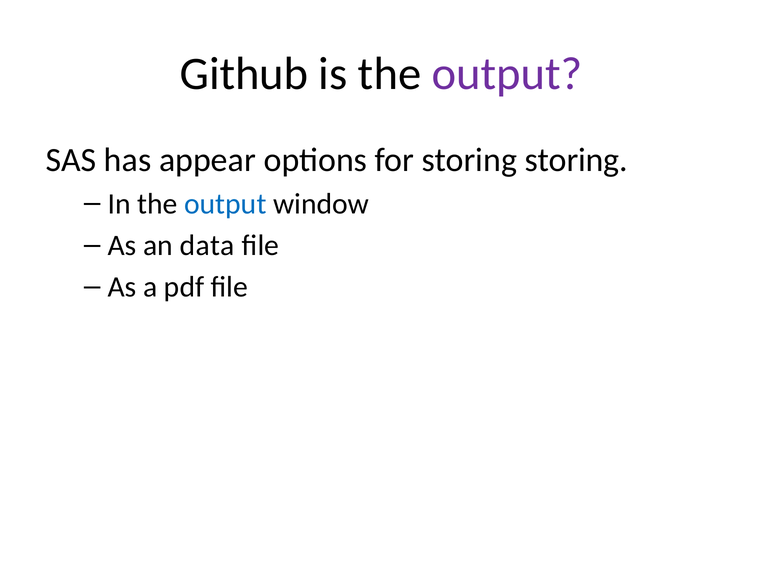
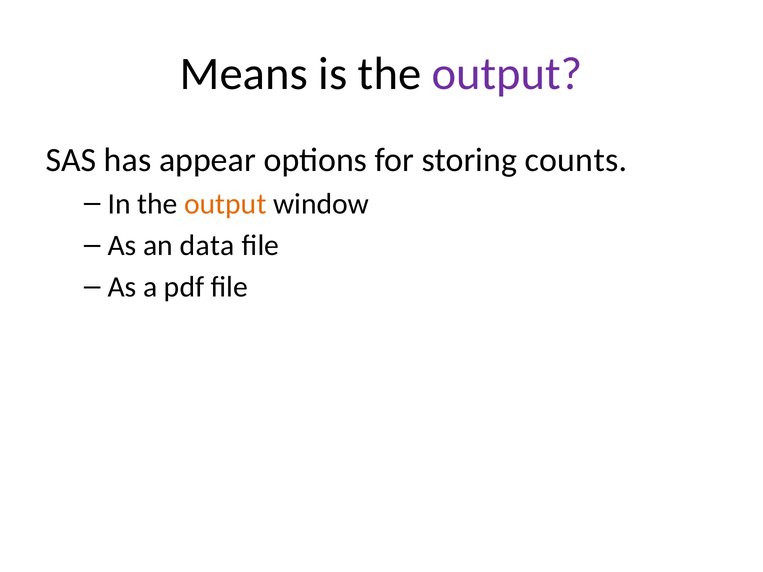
Github: Github -> Means (244, 74)
storing storing: storing -> counts (576, 160)
output colour: blue -> orange (225, 204)
